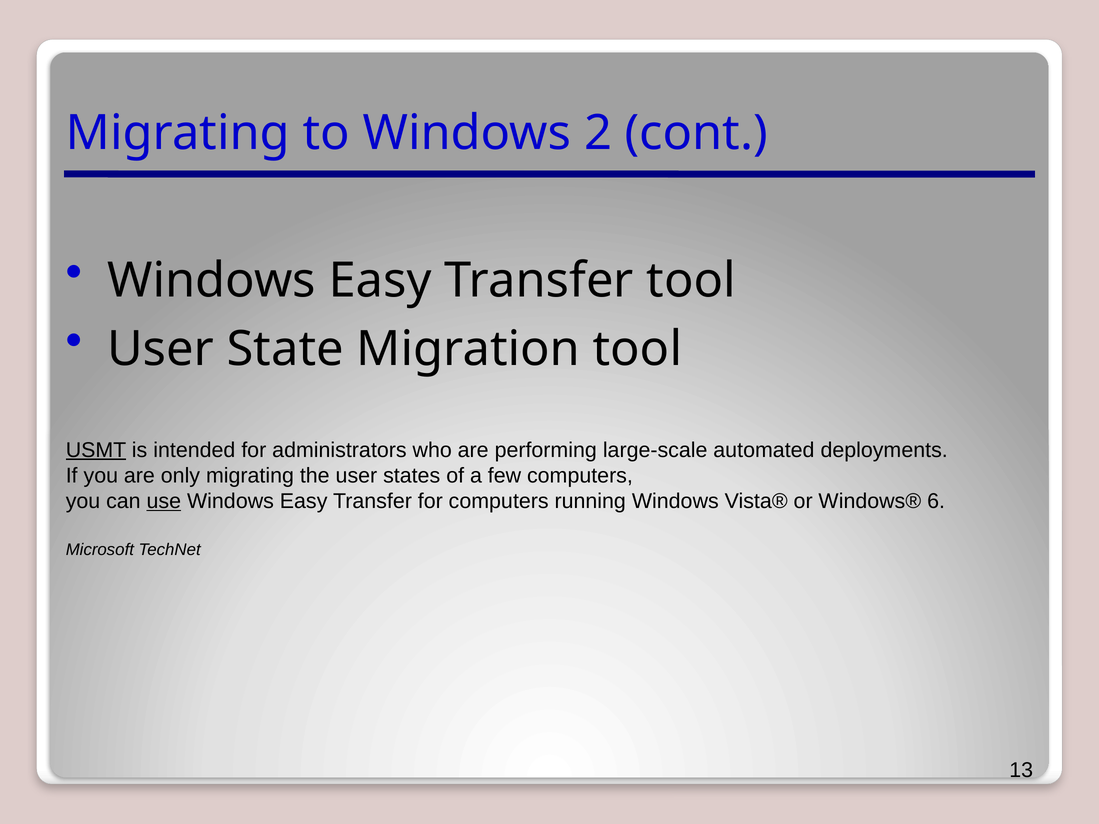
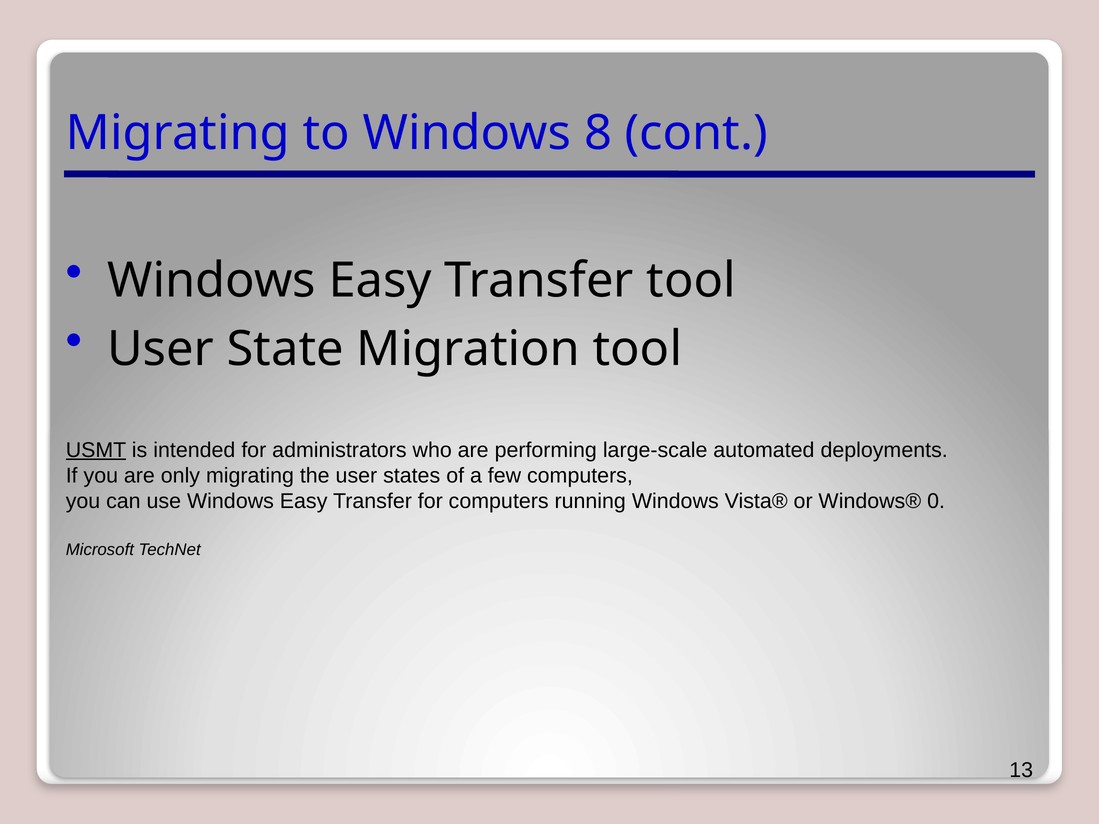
2: 2 -> 8 (598, 133)
use underline: present -> none (164, 501)
6: 6 -> 0 (936, 501)
